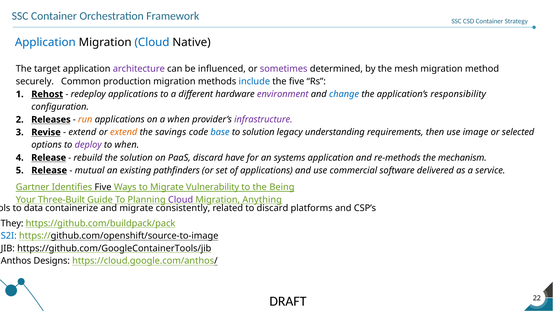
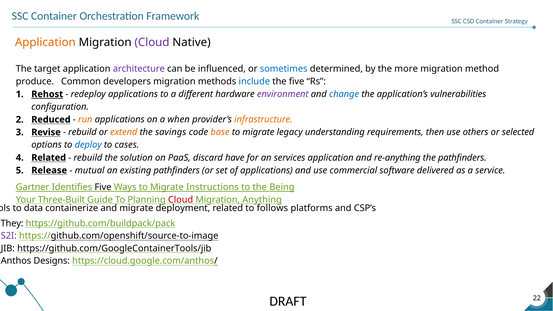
Application colour: blue -> orange (45, 42)
Cloud colour: blue -> purple (152, 42)
sometimes colour: purple -> blue (284, 69)
mesh: mesh -> more (406, 69)
securely: securely -> produce (35, 81)
production: production -> developers (127, 81)
responsibility: responsibility -> vulnerabilities (458, 94)
Releases: Releases -> Reduced (51, 120)
infrastructure colour: purple -> orange (263, 120)
extend: extend -> rebuild (82, 132)
base colour: blue -> orange (220, 132)
solution: solution -> migrate (258, 132)
image: image -> others (476, 132)
deploy colour: purple -> blue (88, 145)
to when: when -> cases (127, 145)
Release: Release -> Related (49, 158)
systems: systems -> services (290, 158)
re-methods: re-methods -> re-anything (397, 158)
the mechanism: mechanism -> pathfinders (462, 158)
Vulnerability: Vulnerability -> Instructions (212, 187)
Cloud colour: purple -> red (181, 200)
consistently: consistently -> deployment (183, 208)
to discard: discard -> follows (272, 208)
S2I colour: blue -> purple (9, 236)
